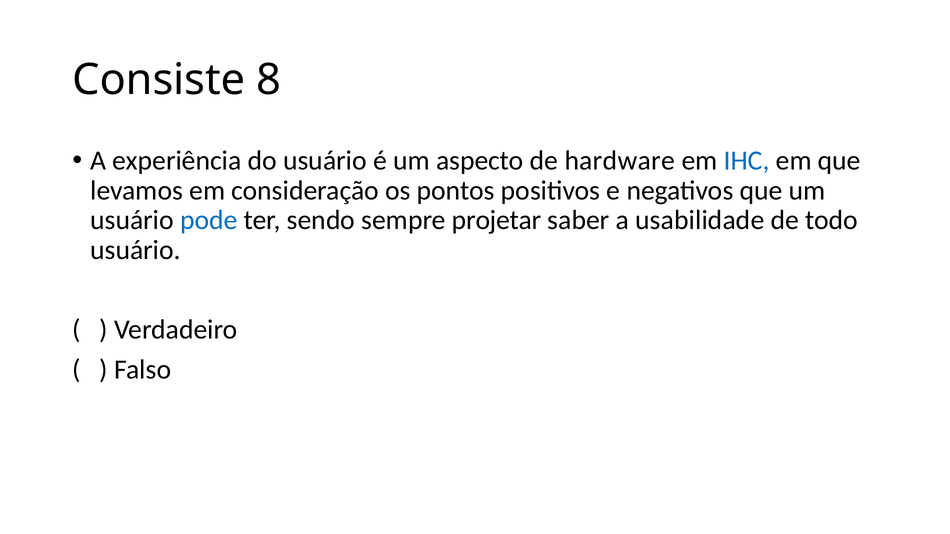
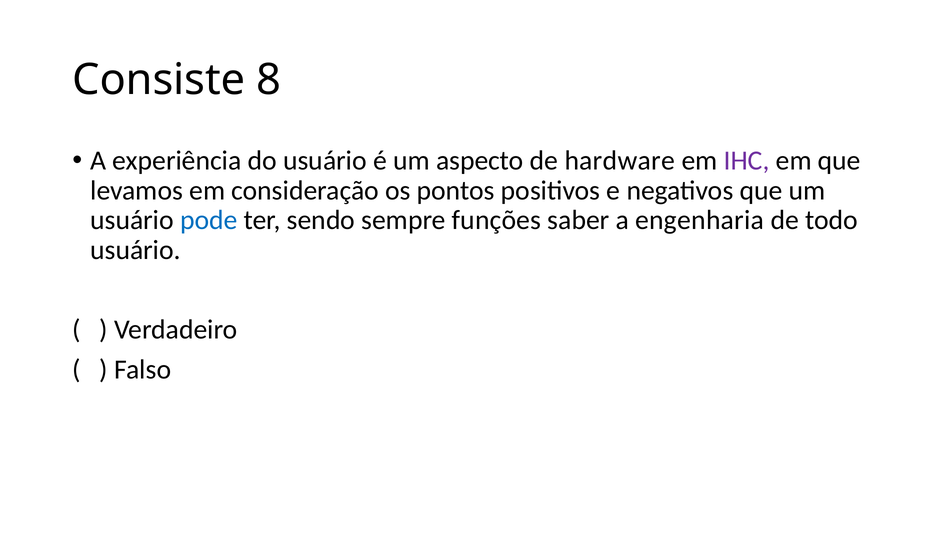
IHC colour: blue -> purple (747, 161)
projetar: projetar -> funções (496, 220)
usabilidade: usabilidade -> engenharia (700, 220)
